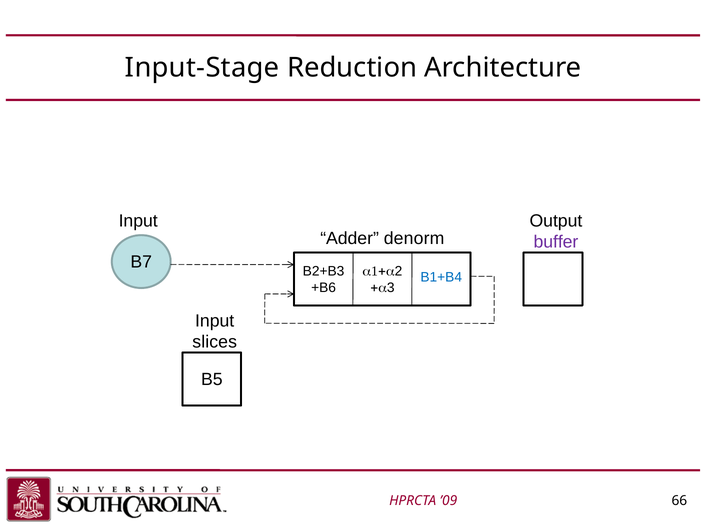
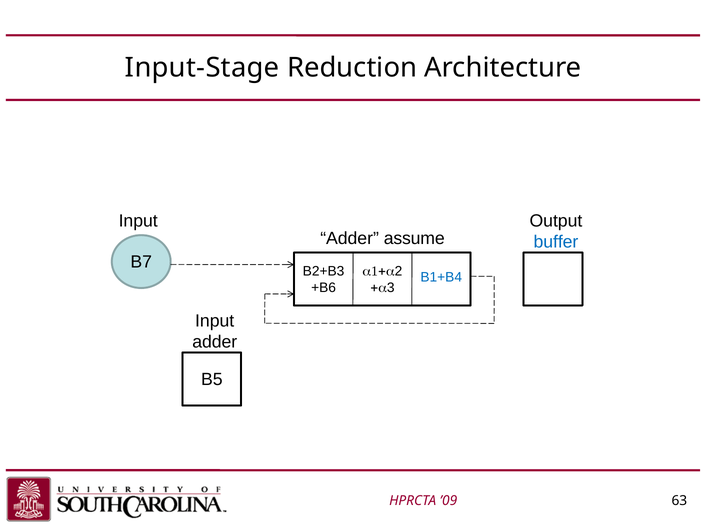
denorm: denorm -> assume (414, 239)
buffer colour: purple -> blue (556, 242)
slices: slices -> adder (215, 342)
66: 66 -> 63 (679, 501)
